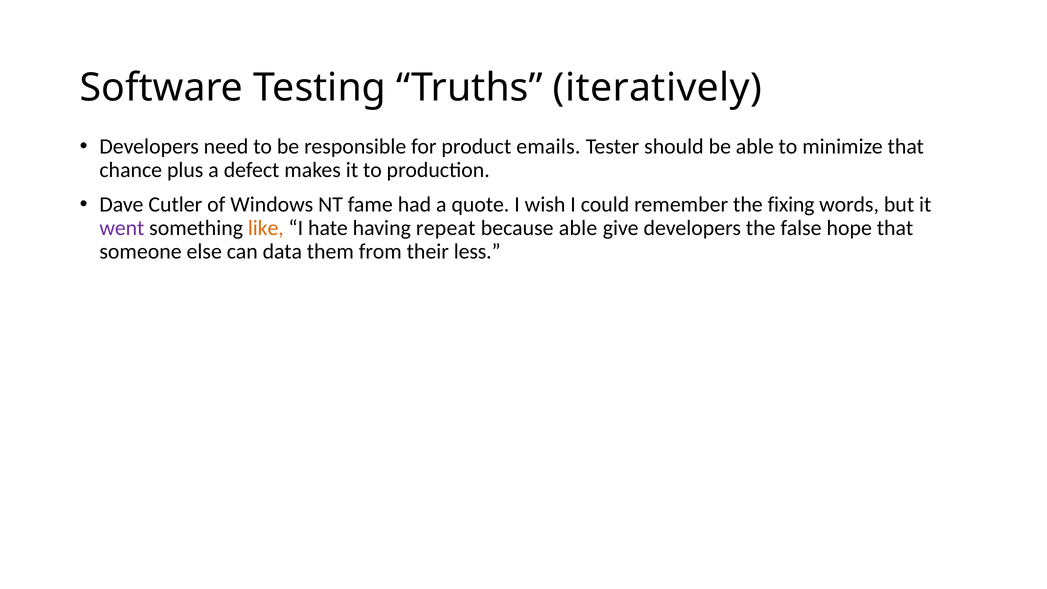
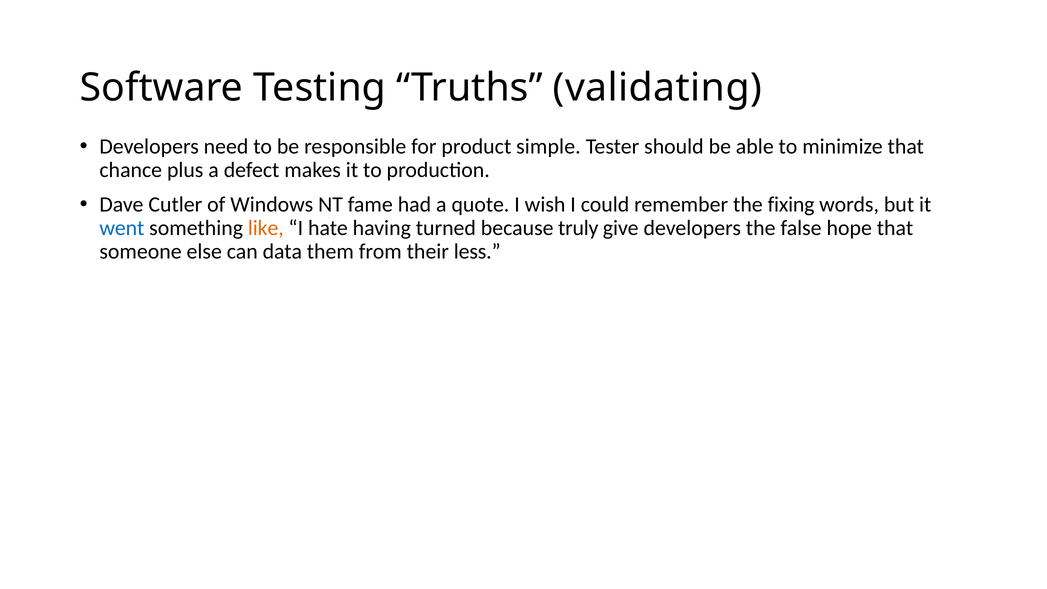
iteratively: iteratively -> validating (657, 88)
emails: emails -> simple (548, 147)
went colour: purple -> blue (122, 228)
repeat: repeat -> turned (446, 228)
because able: able -> truly (578, 228)
